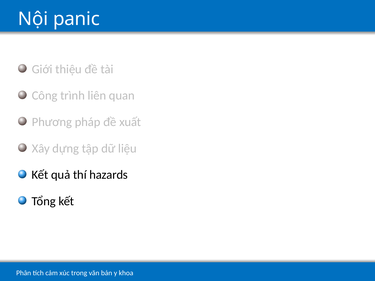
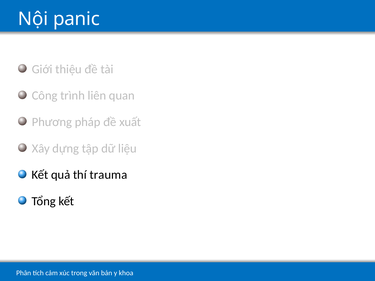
hazards: hazards -> trauma (108, 175)
